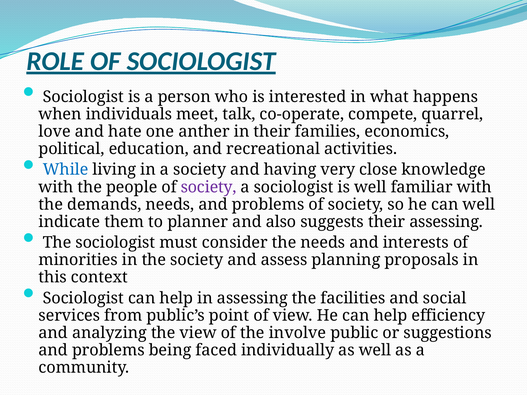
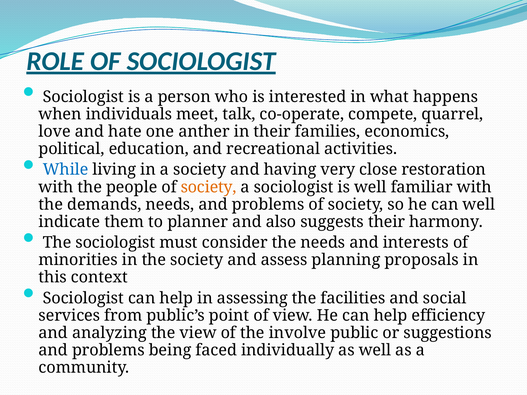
knowledge: knowledge -> restoration (444, 170)
society colour: purple -> orange (209, 187)
their assessing: assessing -> harmony (446, 222)
